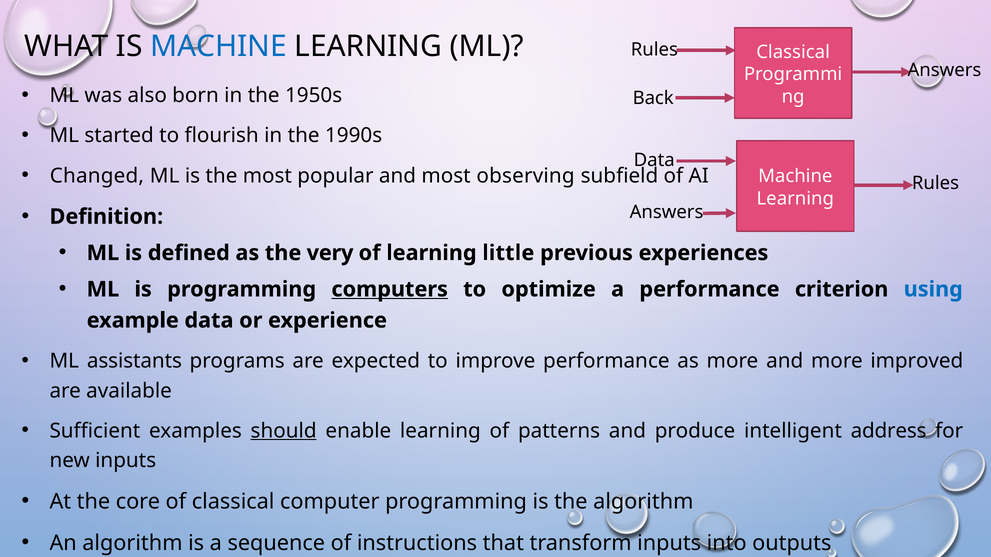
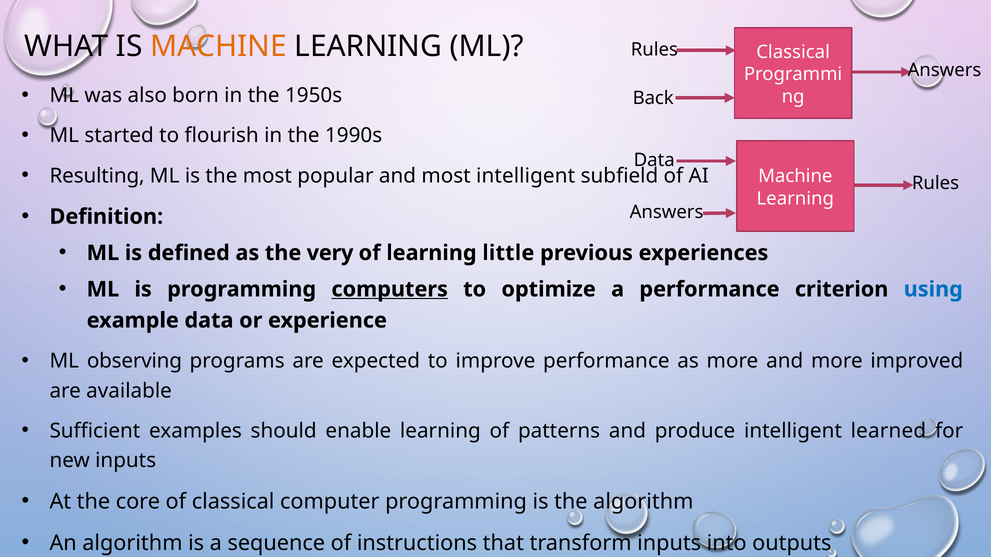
MACHINE colour: blue -> orange (219, 47)
Changed: Changed -> Resulting (97, 176)
most observing: observing -> intelligent (526, 176)
assistants: assistants -> observing (134, 361)
should underline: present -> none (284, 431)
address: address -> learned (888, 431)
